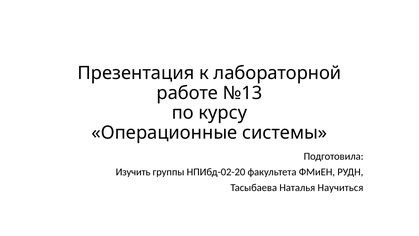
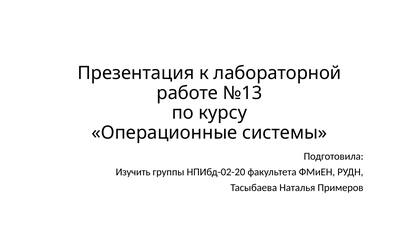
Научиться: Научиться -> Примеров (340, 187)
